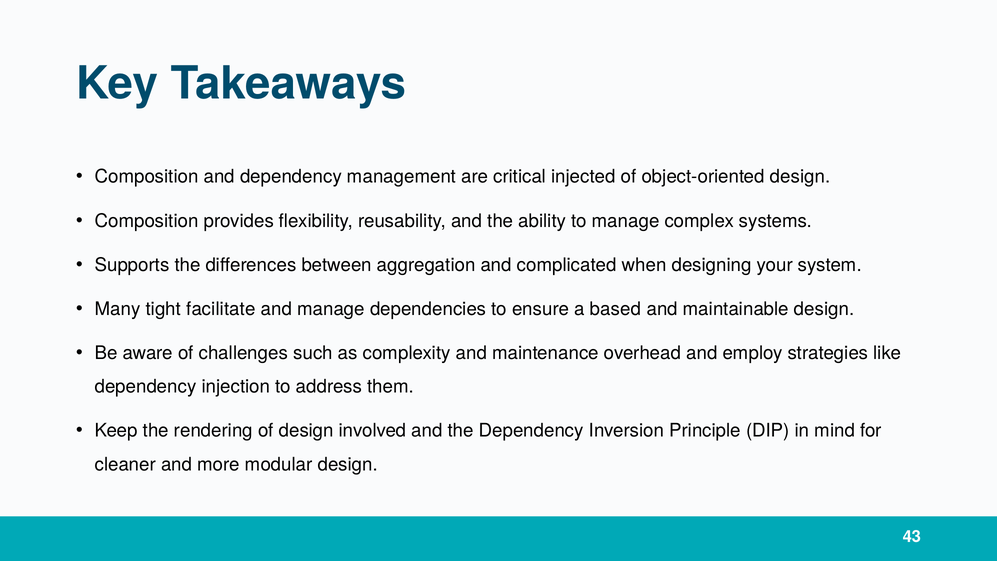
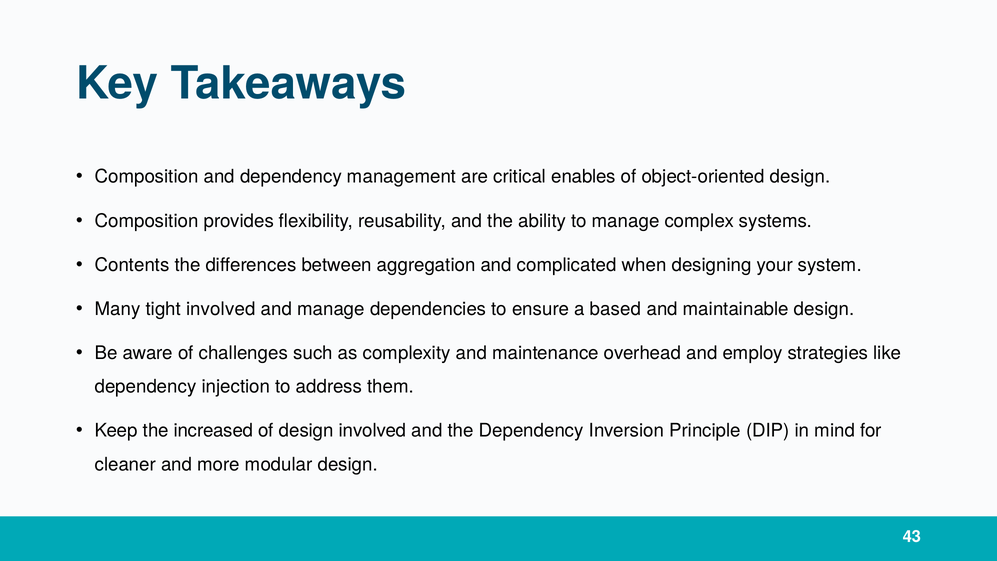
injected: injected -> enables (584, 177)
Supports: Supports -> Contents (132, 265)
tight facilitate: facilitate -> involved (221, 309)
rendering: rendering -> increased (213, 431)
